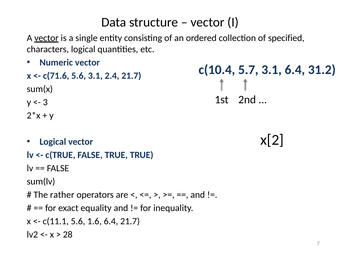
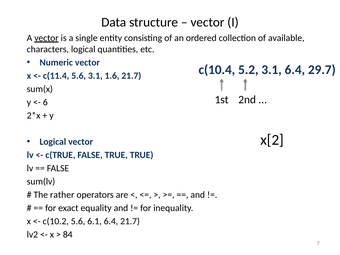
specified: specified -> available (286, 38)
5.7: 5.7 -> 5.2 (248, 70)
31.2: 31.2 -> 29.7 (322, 70)
c(71.6: c(71.6 -> c(11.4 (56, 76)
2.4: 2.4 -> 1.6 (112, 76)
3: 3 -> 6 (45, 102)
c(11.1: c(11.1 -> c(10.2 (56, 221)
1.6: 1.6 -> 6.1 (94, 221)
28: 28 -> 84 (68, 234)
